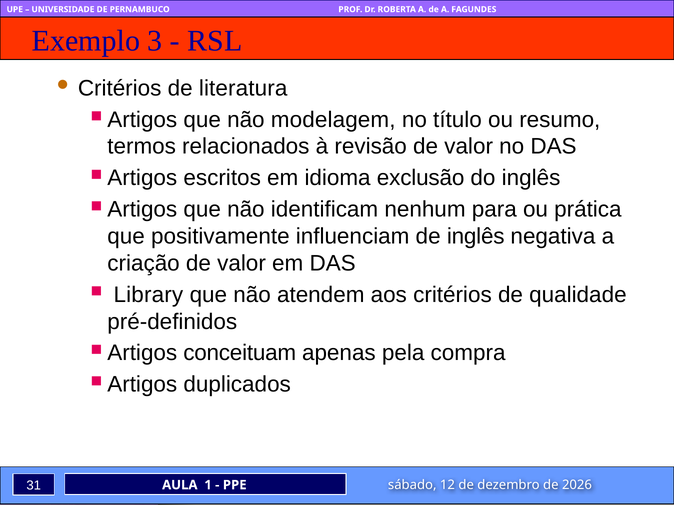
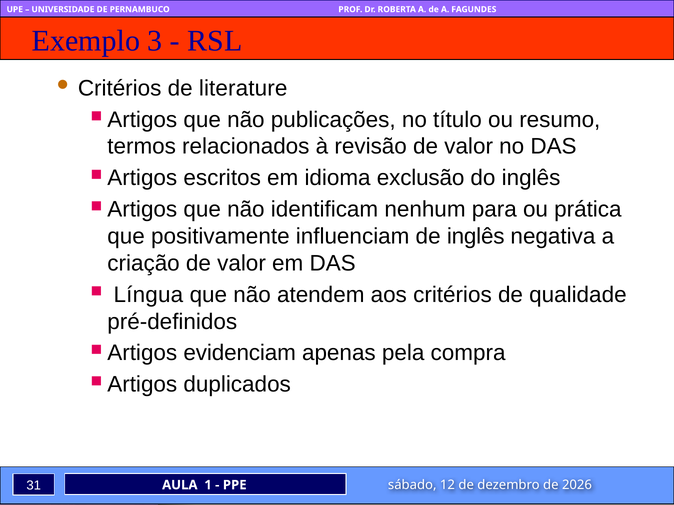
literatura: literatura -> literature (243, 88)
modelagem: modelagem -> publicações (333, 120)
Library: Library -> Língua (148, 295)
conceituam: conceituam -> evidenciam (240, 353)
